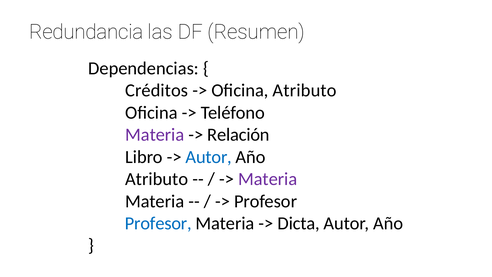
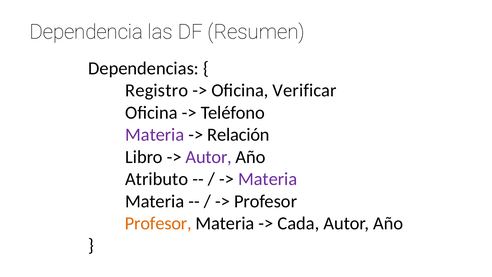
Redundancia: Redundancia -> Dependencia (86, 32)
Créditos: Créditos -> Registro (157, 90)
Oficina Atributo: Atributo -> Verificar (305, 90)
Autor colour: blue -> purple (209, 157)
Profesor colour: blue -> orange (158, 223)
Dicta: Dicta -> Cada (299, 223)
